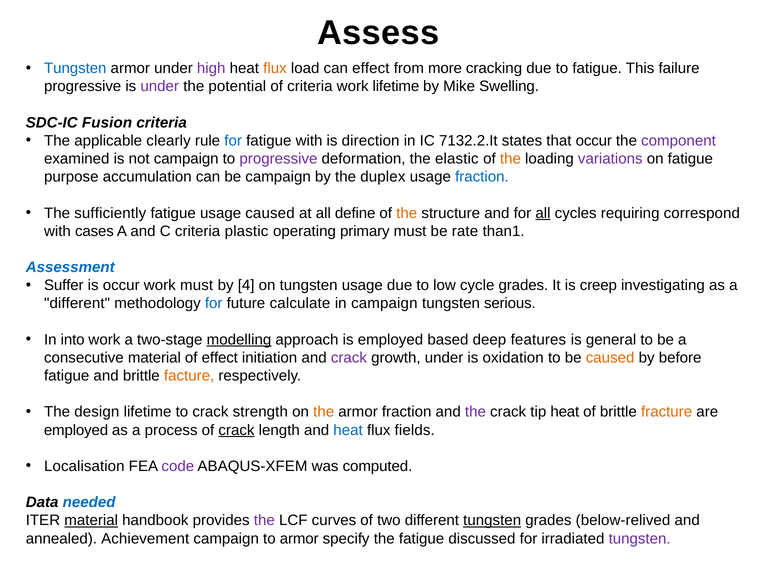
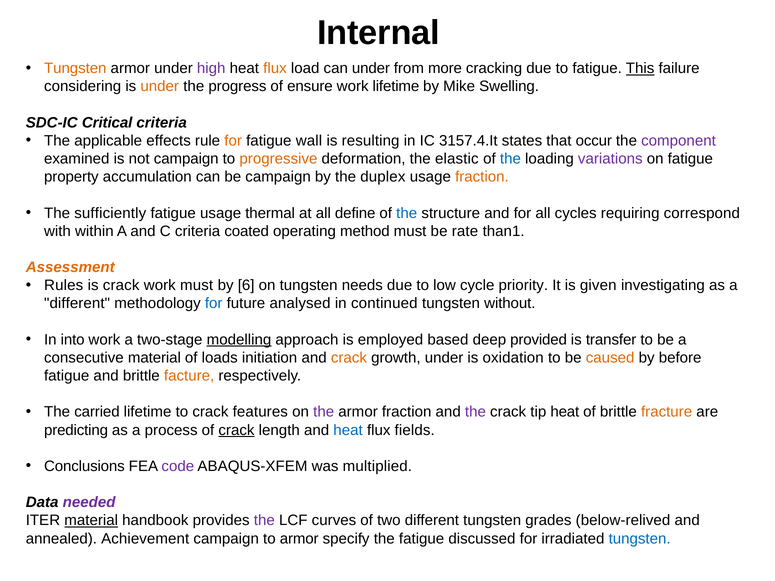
Assess: Assess -> Internal (378, 33)
Tungsten colour: blue -> orange (75, 68)
can effect: effect -> under (371, 68)
This underline: none -> present (640, 68)
progressive: progressive -> considering (83, 86)
under colour: purple -> orange (160, 86)
potential: potential -> progress (237, 86)
of criteria: criteria -> ensure (310, 86)
Fusion: Fusion -> Critical (107, 123)
clearly: clearly -> effects (169, 141)
for colour: blue -> orange (233, 141)
fatigue with: with -> wall (309, 141)
direction: direction -> resulting (371, 141)
7132.2.It: 7132.2.It -> 3157.4.It (468, 141)
progressive colour: purple -> orange (278, 159)
the colour: orange -> blue (510, 159)
purpose: purpose -> property (71, 177)
fraction colour: blue -> orange (482, 177)
usage caused: caused -> thermal (270, 213)
the colour: orange -> blue (407, 213)
all underline: present -> none (543, 213)
cases: cases -> within (94, 231)
plastic: plastic -> coated (247, 231)
primary: primary -> method (365, 231)
Assessment colour: blue -> orange (70, 267)
Suffer: Suffer -> Rules (64, 285)
is occur: occur -> crack (121, 285)
4: 4 -> 6 (246, 285)
tungsten usage: usage -> needs (362, 285)
cycle grades: grades -> priority (523, 285)
creep: creep -> given (598, 285)
calculate: calculate -> analysed (300, 304)
in campaign: campaign -> continued (384, 304)
serious: serious -> without (510, 304)
features: features -> provided (539, 340)
general: general -> transfer (611, 340)
of effect: effect -> loads (220, 358)
crack colour: purple -> orange (349, 358)
design: design -> carried (97, 412)
strength: strength -> features (260, 412)
the colour: orange -> purple (324, 412)
employed: employed -> predicting (76, 430)
Localisation: Localisation -> Conclusions (84, 466)
computed: computed -> multiplied (377, 466)
needed colour: blue -> purple (89, 503)
tungsten underline: present -> none (492, 521)
tungsten colour: purple -> blue (640, 539)
